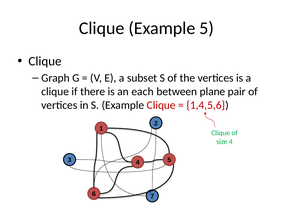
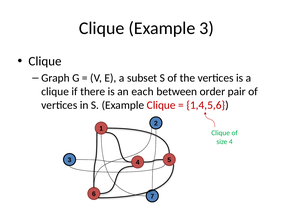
Example 5: 5 -> 3 (207, 28)
plane: plane -> order (212, 92)
